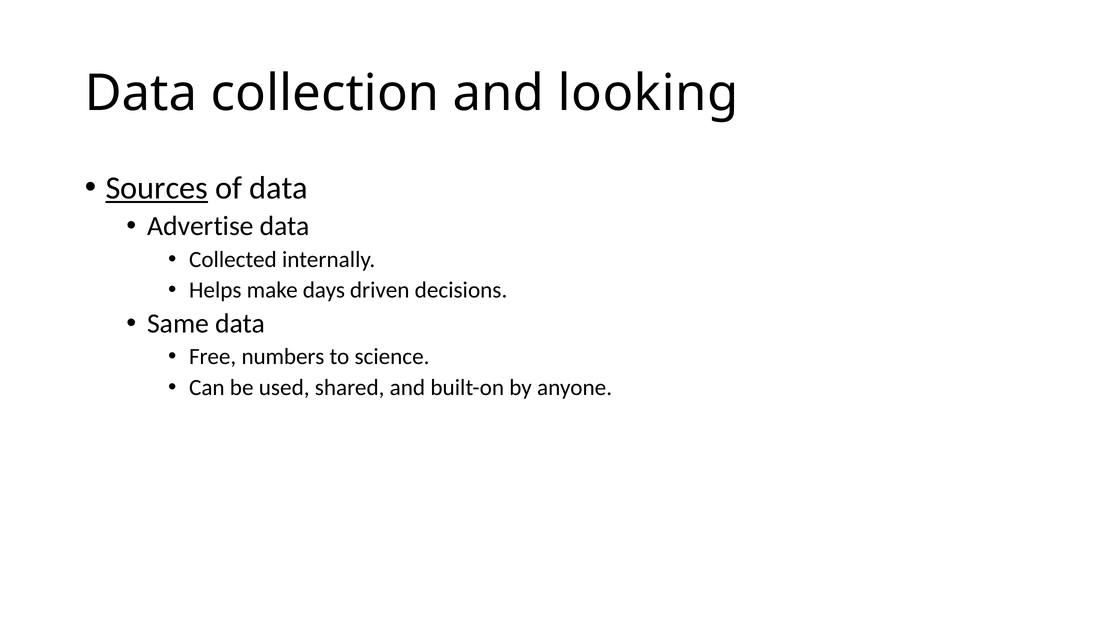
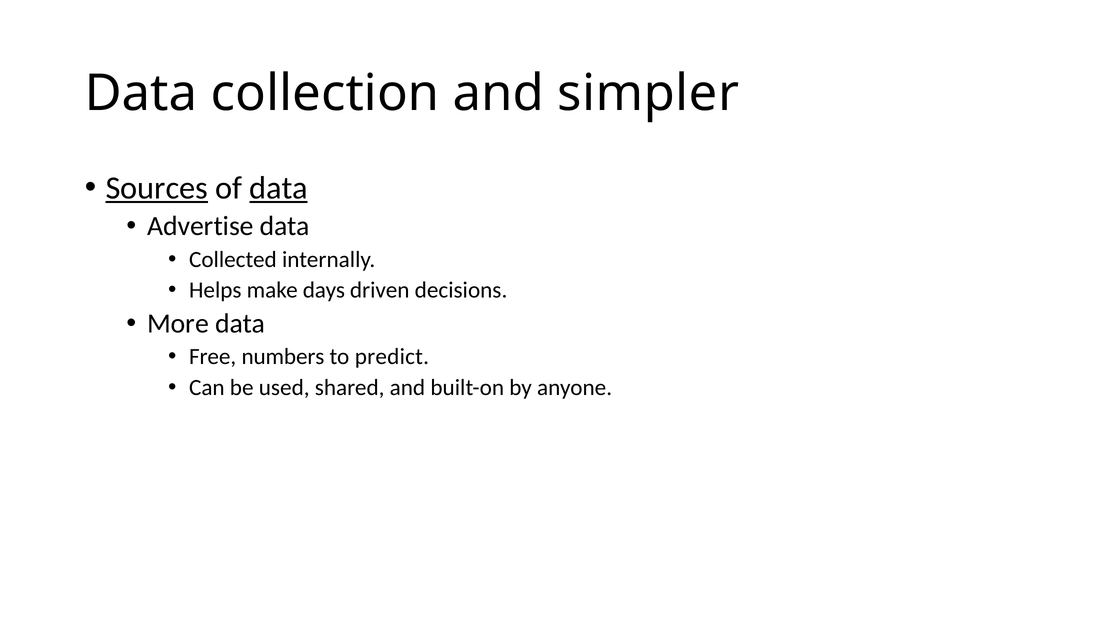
looking: looking -> simpler (648, 93)
data underline: none -> present (279, 188)
Same: Same -> More (178, 324)
science: science -> predict (392, 357)
